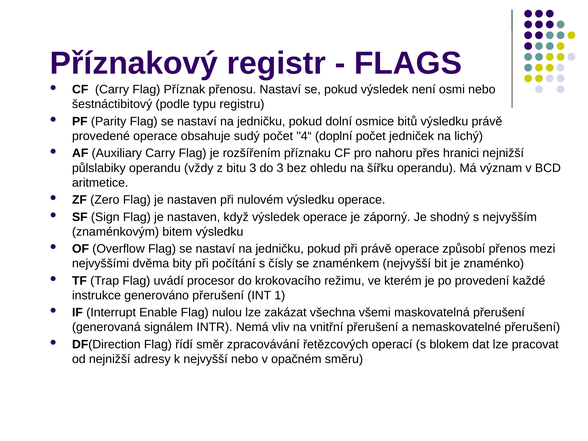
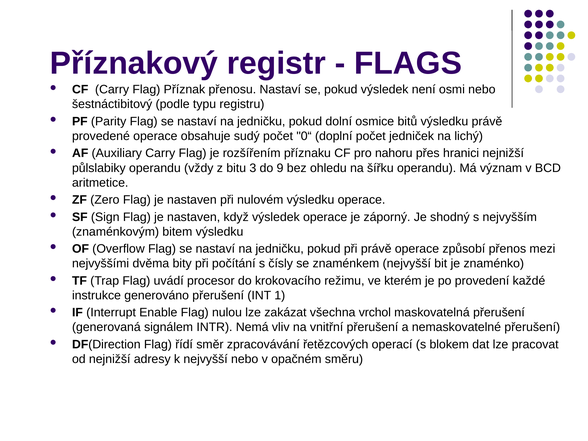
4“: 4“ -> 0“ (304, 136)
do 3: 3 -> 9 (280, 168)
všemi: všemi -> vrchol (375, 313)
